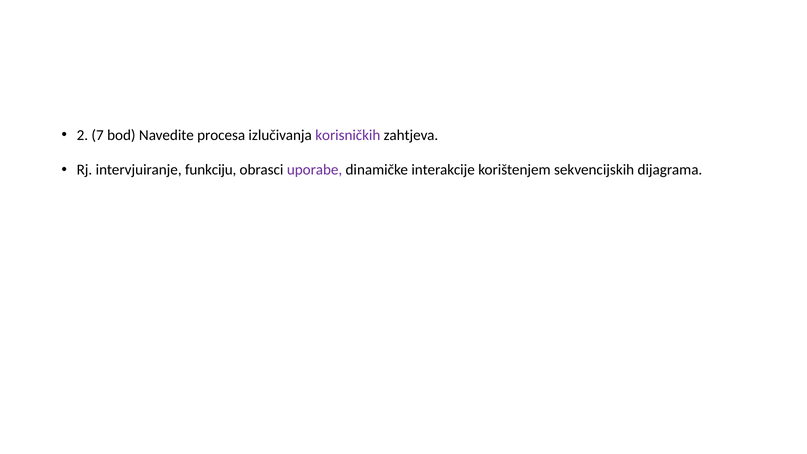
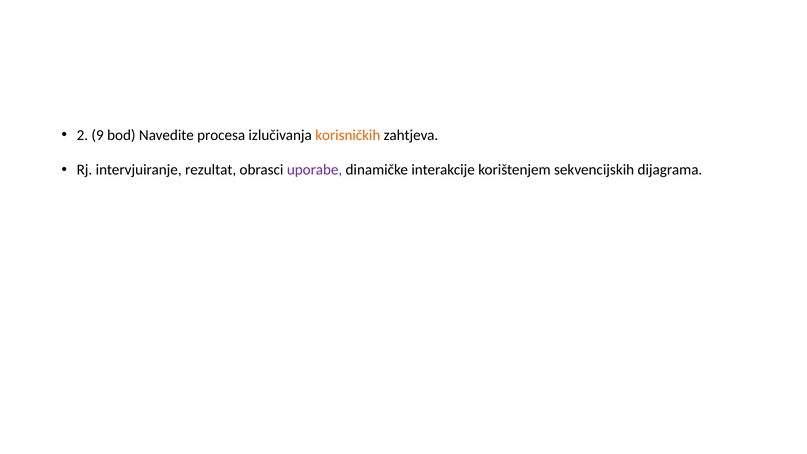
7: 7 -> 9 (98, 135)
korisničkih colour: purple -> orange (348, 135)
funkciju: funkciju -> rezultat (211, 170)
